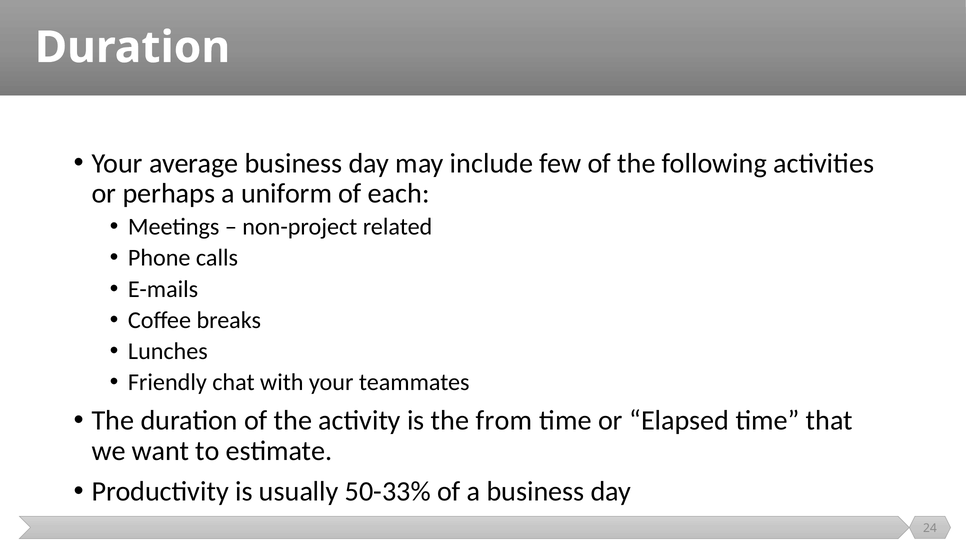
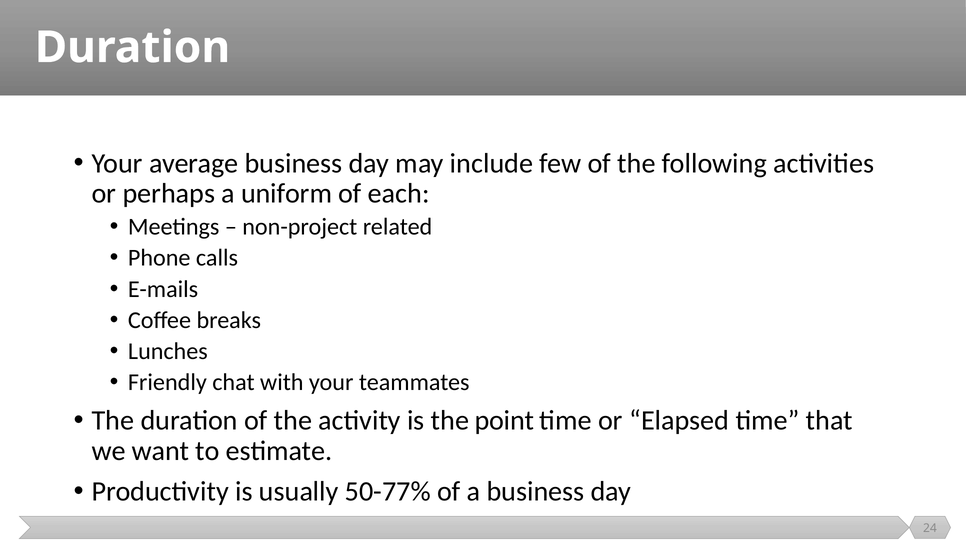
from: from -> point (504, 421)
50-33%: 50-33% -> 50-77% (388, 492)
